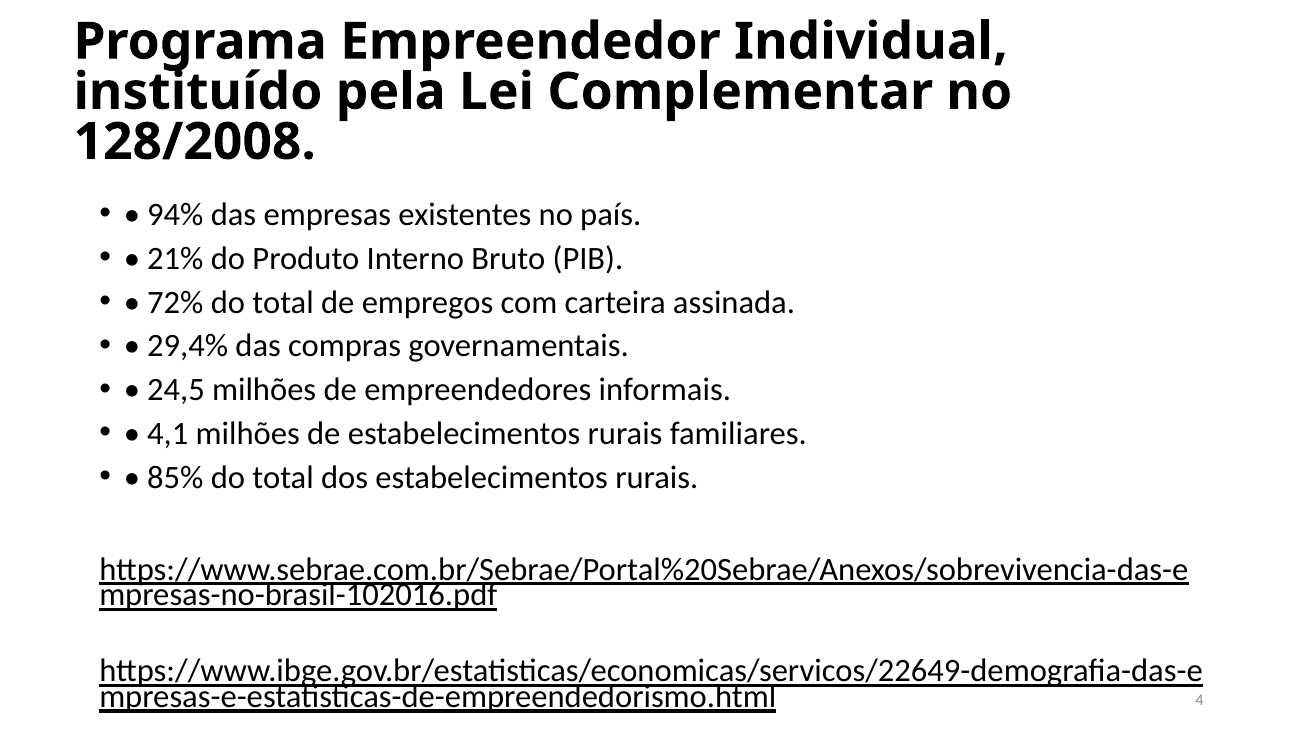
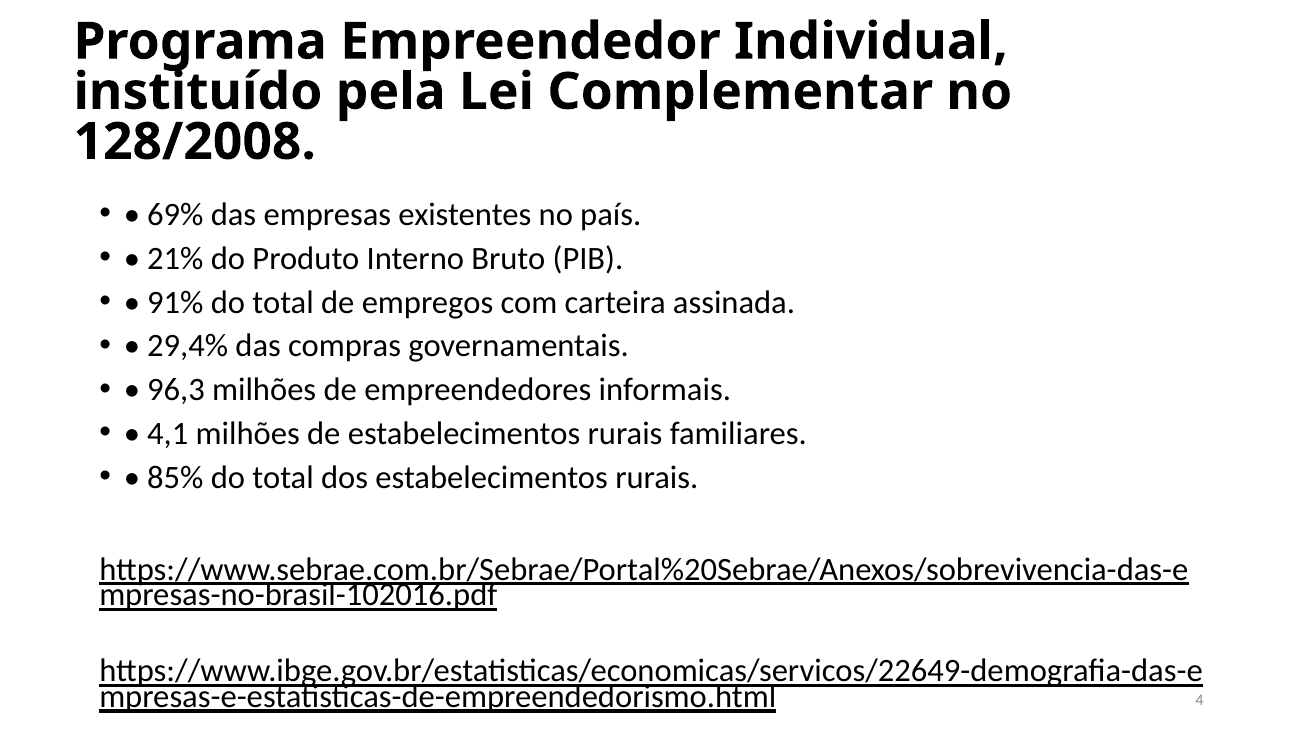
94%: 94% -> 69% (175, 215)
72%: 72% -> 91% (175, 302)
24,5: 24,5 -> 96,3 (176, 390)
